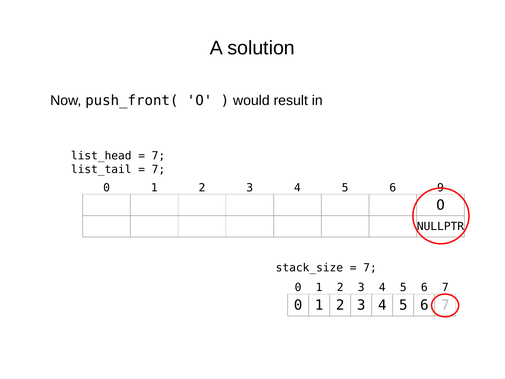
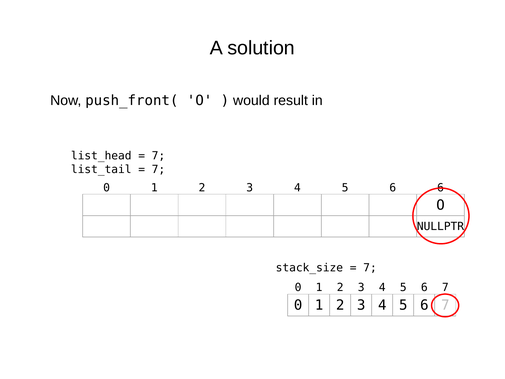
6 9: 9 -> 6 (440, 188)
